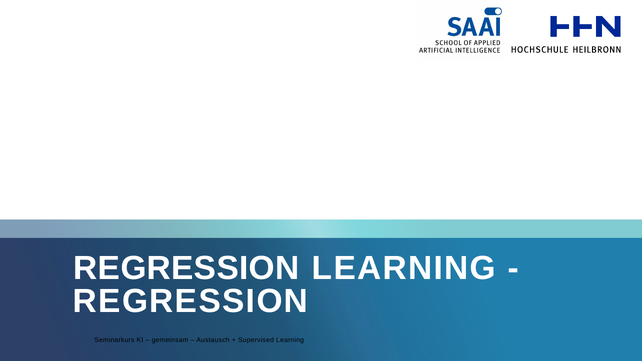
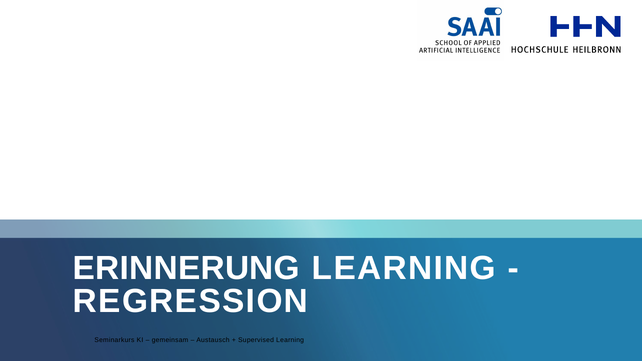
REGRESSION: REGRESSION -> ERINNERUNG (186, 268)
